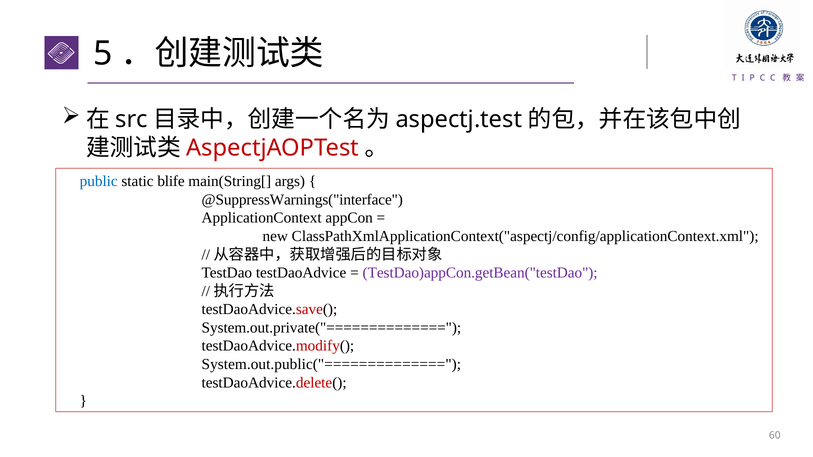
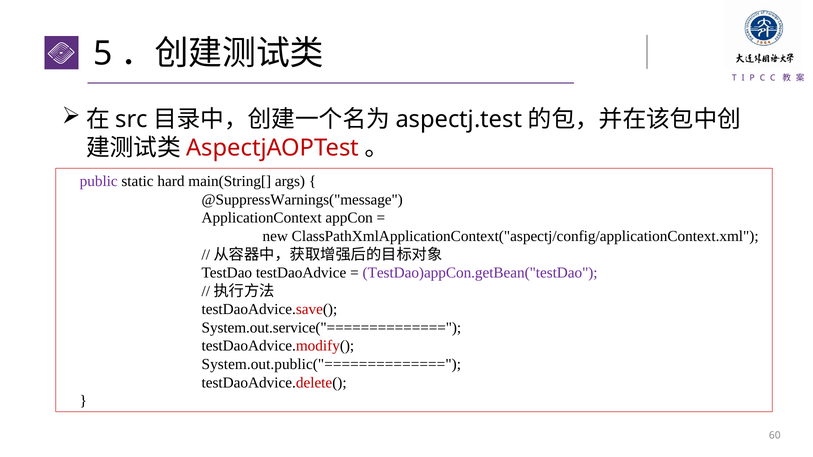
public colour: blue -> purple (99, 182)
blife: blife -> hard (171, 182)
@SuppressWarnings("interface: @SuppressWarnings("interface -> @SuppressWarnings("message (302, 200)
System.out.private("==============: System.out.private("============== -> System.out.service("============== (331, 328)
